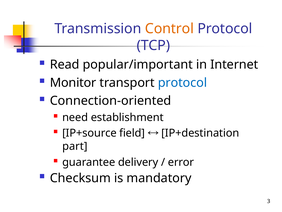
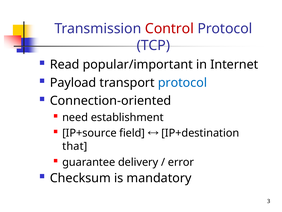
Control colour: orange -> red (169, 29)
Monitor: Monitor -> Payload (73, 82)
part: part -> that (75, 146)
